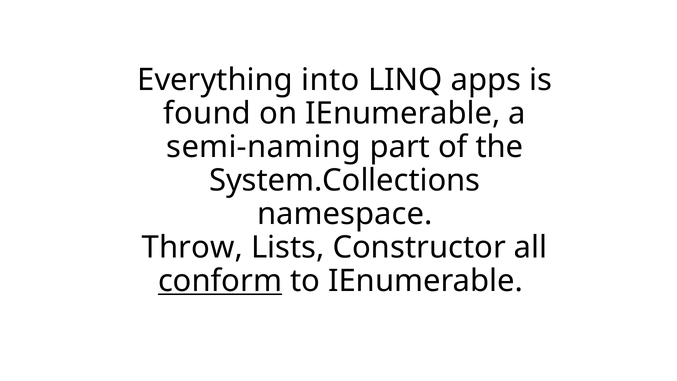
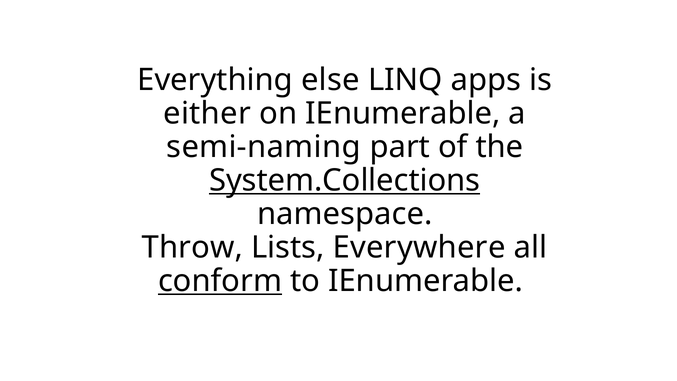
into: into -> else (330, 80)
found: found -> either (207, 113)
System.Collections underline: none -> present (345, 180)
Constructor: Constructor -> Everywhere (419, 247)
